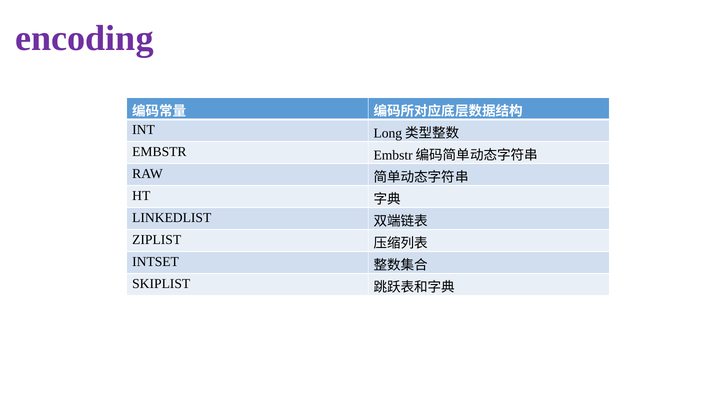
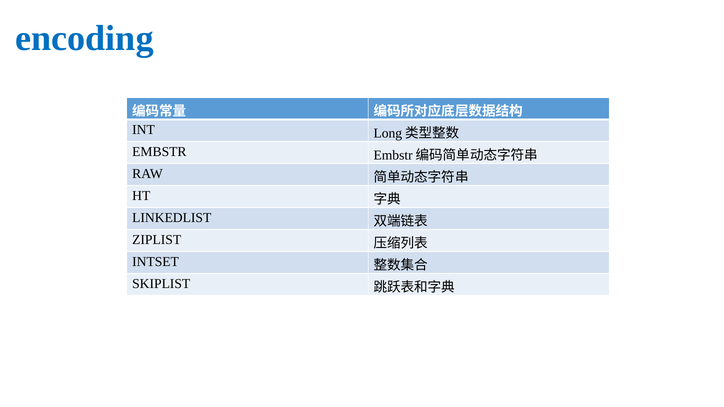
encoding colour: purple -> blue (84, 38)
